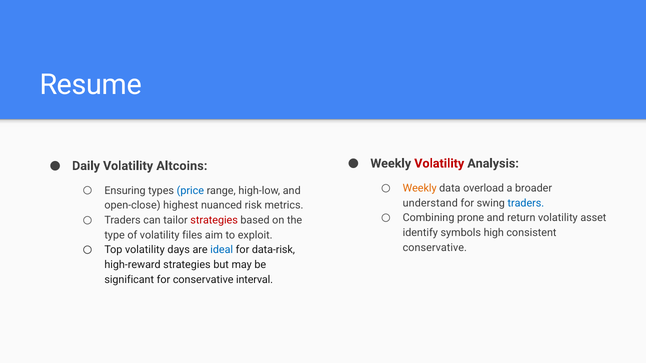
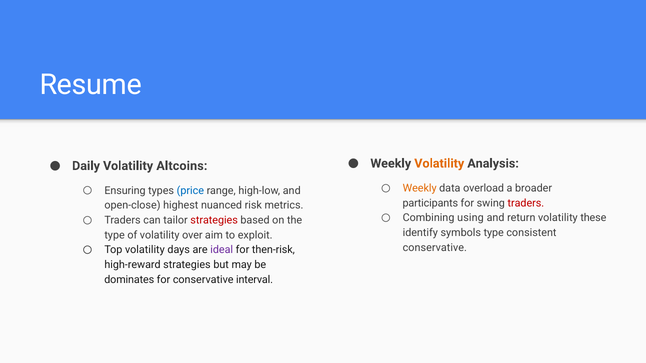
Volatility colour: red -> orange (439, 164)
understand: understand -> participants (430, 203)
traders colour: blue -> red (526, 203)
prone: prone -> using (470, 218)
asset: asset -> these (593, 218)
symbols high: high -> type (494, 233)
files: files -> over (192, 235)
ideal colour: blue -> purple (222, 250)
data-risk: data-risk -> then-risk (273, 250)
significant: significant -> dominates (129, 280)
